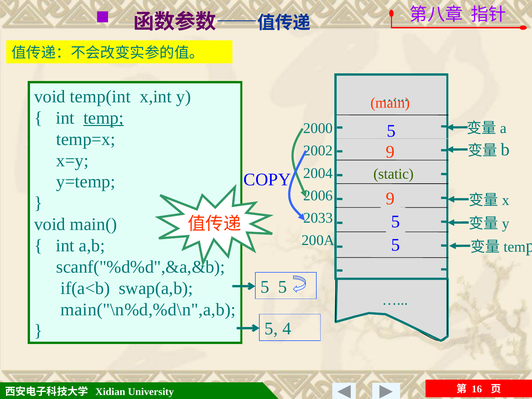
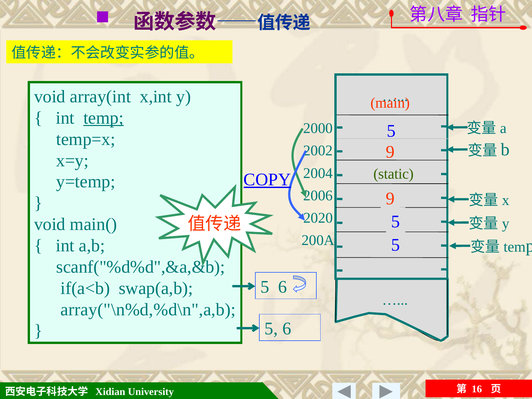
temp(int: temp(int -> array(int (100, 97)
COPY underline: none -> present (267, 180)
2033: 2033 -> 2020 (318, 218)
5: 5 -> 6 (283, 287)
main("\n%d,%d\n",a,b: main("\n%d,%d\n",a,b -> array("\n%d,%d\n",a,b (148, 309)
4: 4 -> 6 (287, 329)
